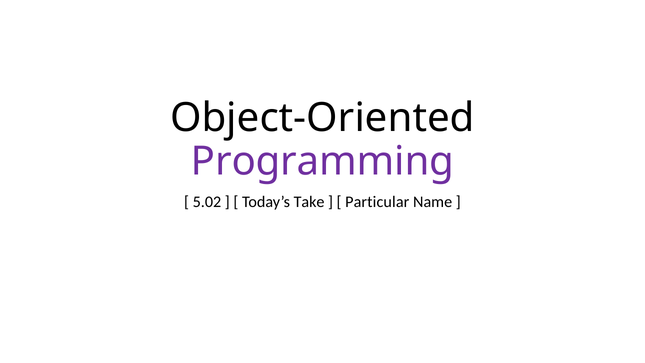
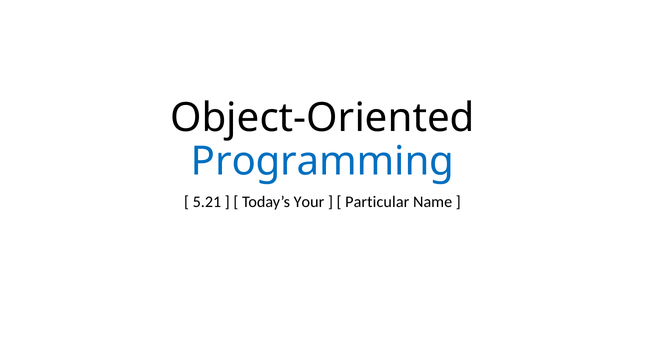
Programming colour: purple -> blue (323, 161)
5.02: 5.02 -> 5.21 (207, 202)
Take: Take -> Your (309, 202)
